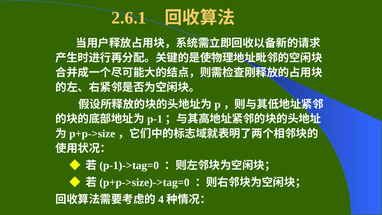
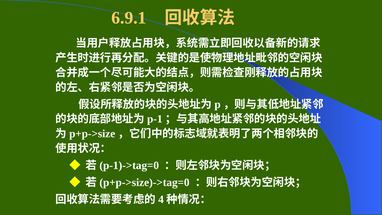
2.6.1: 2.6.1 -> 6.9.1 (129, 18)
